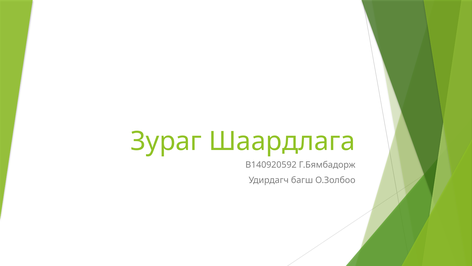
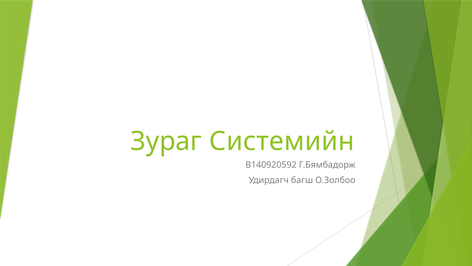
Шаардлага: Шаардлага -> Системийн (282, 141)
